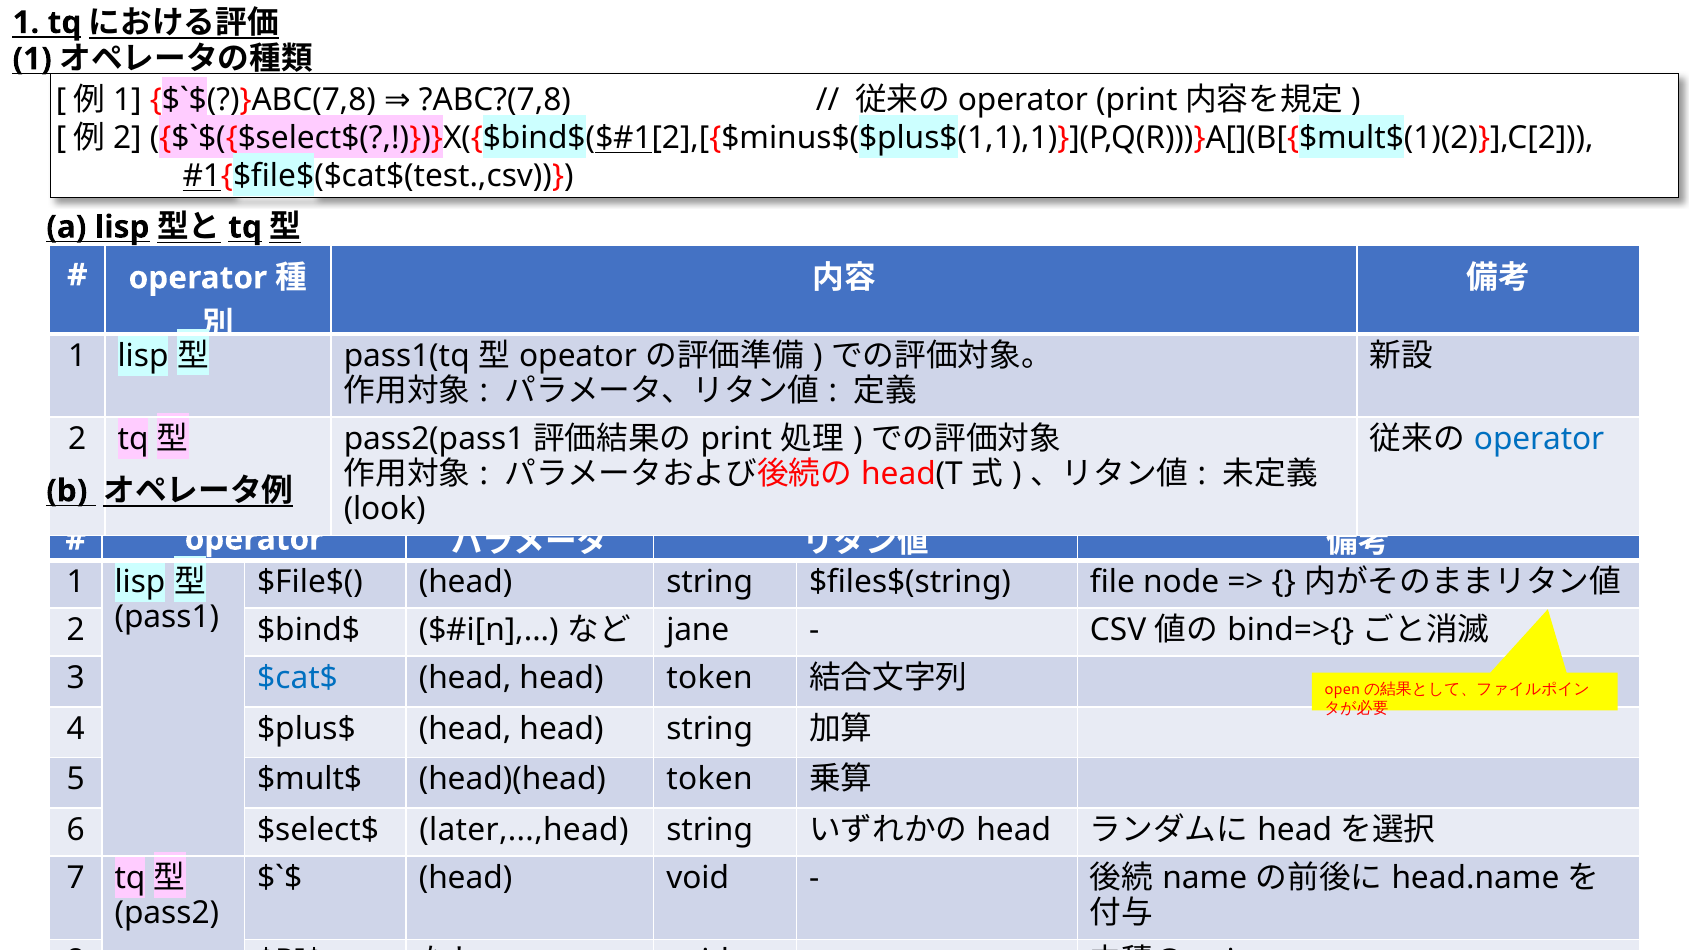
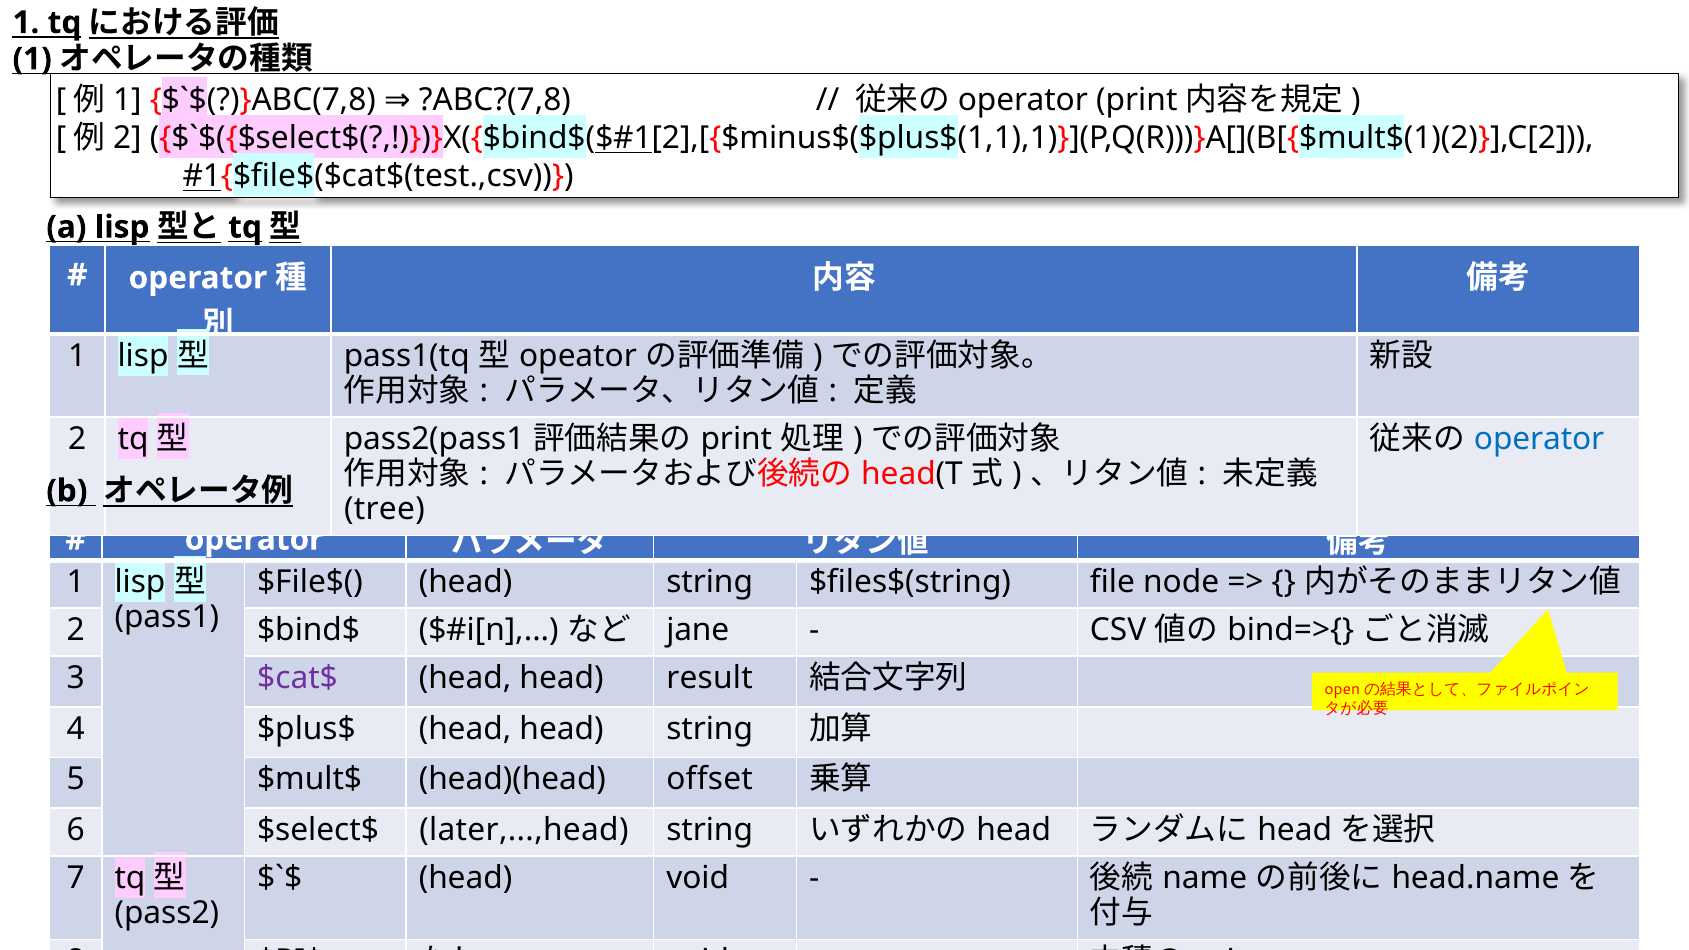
look: look -> tree (384, 509)
$cat$ colour: blue -> purple (298, 678)
head token: token -> result (710, 678)
head)(head token: token -> offset (710, 779)
